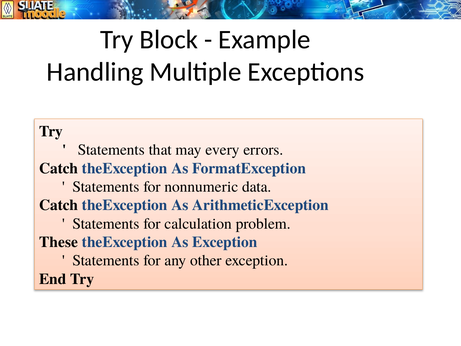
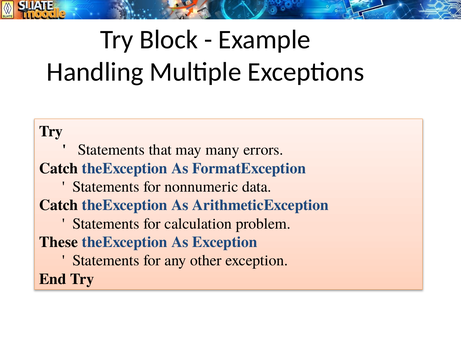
every: every -> many (222, 150)
